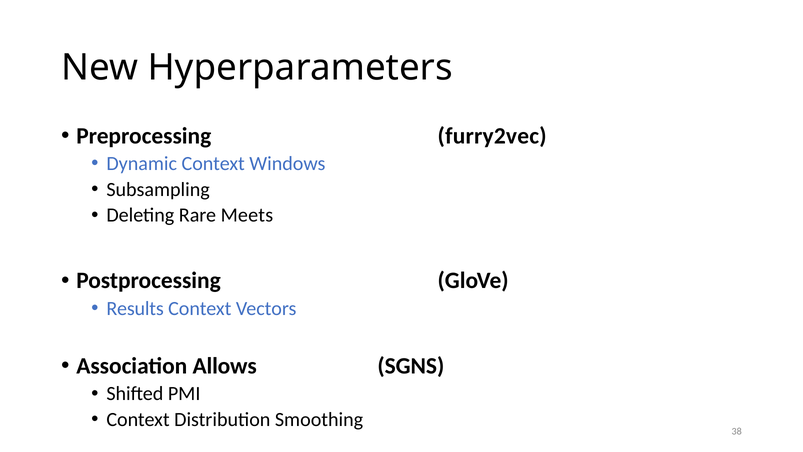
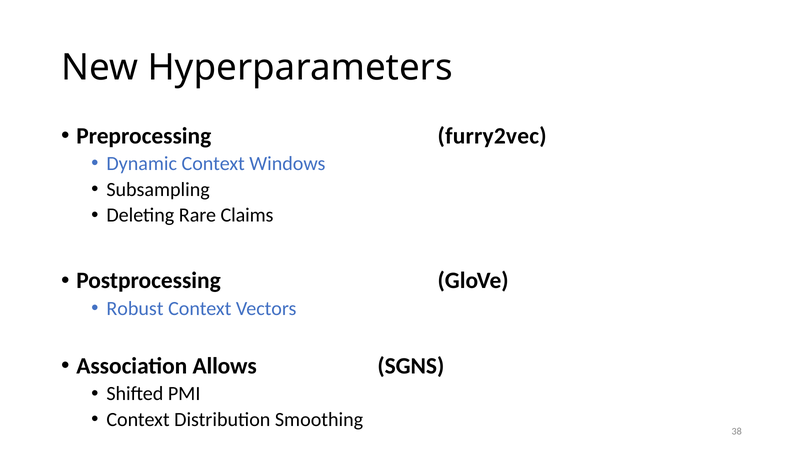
Meets: Meets -> Claims (247, 215)
Results: Results -> Robust (135, 308)
